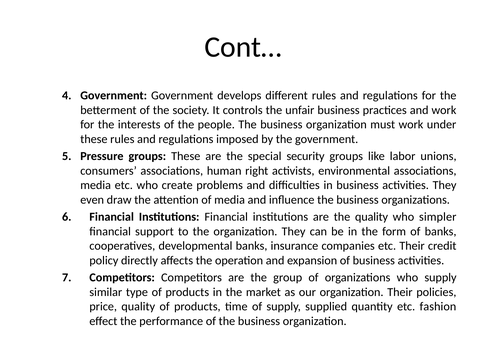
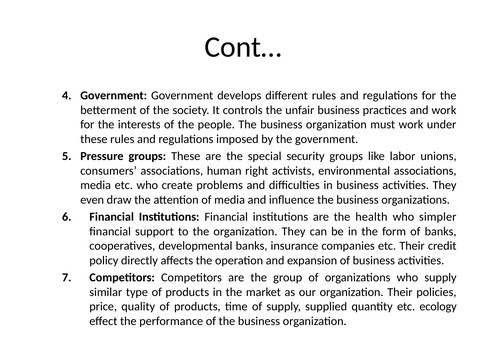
the quality: quality -> health (371, 217)
fashion: fashion -> ecology (438, 307)
